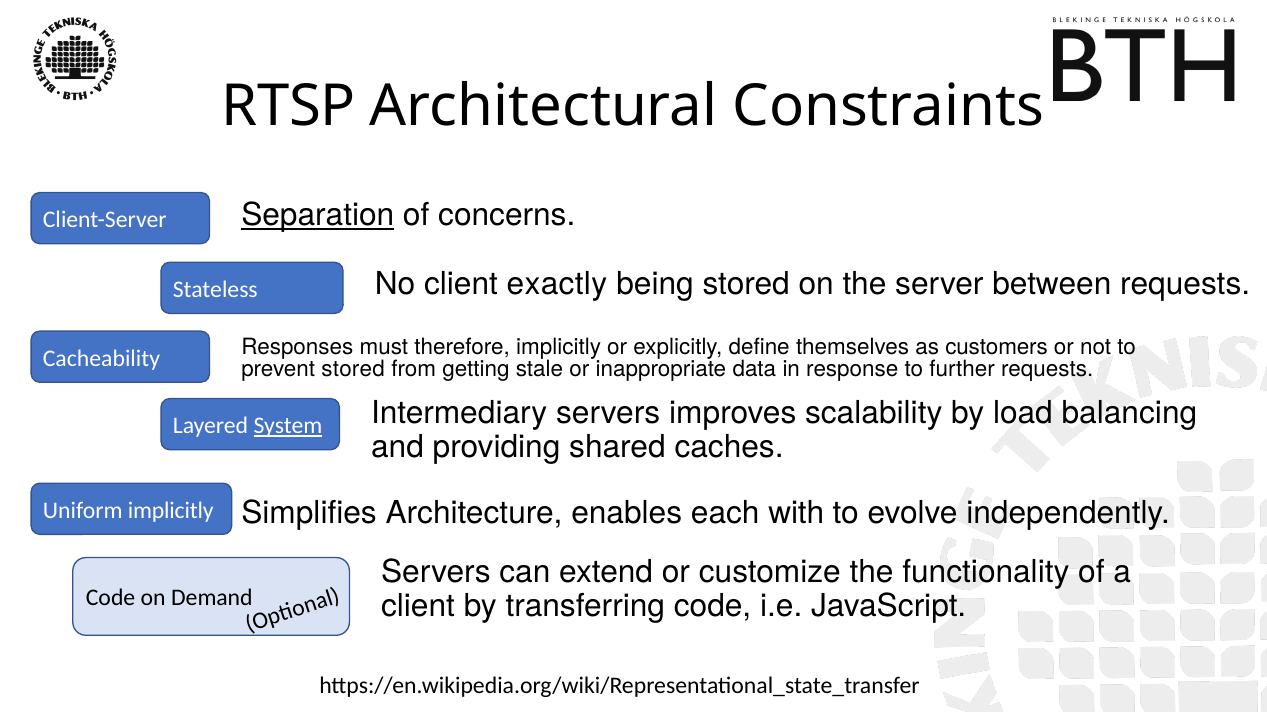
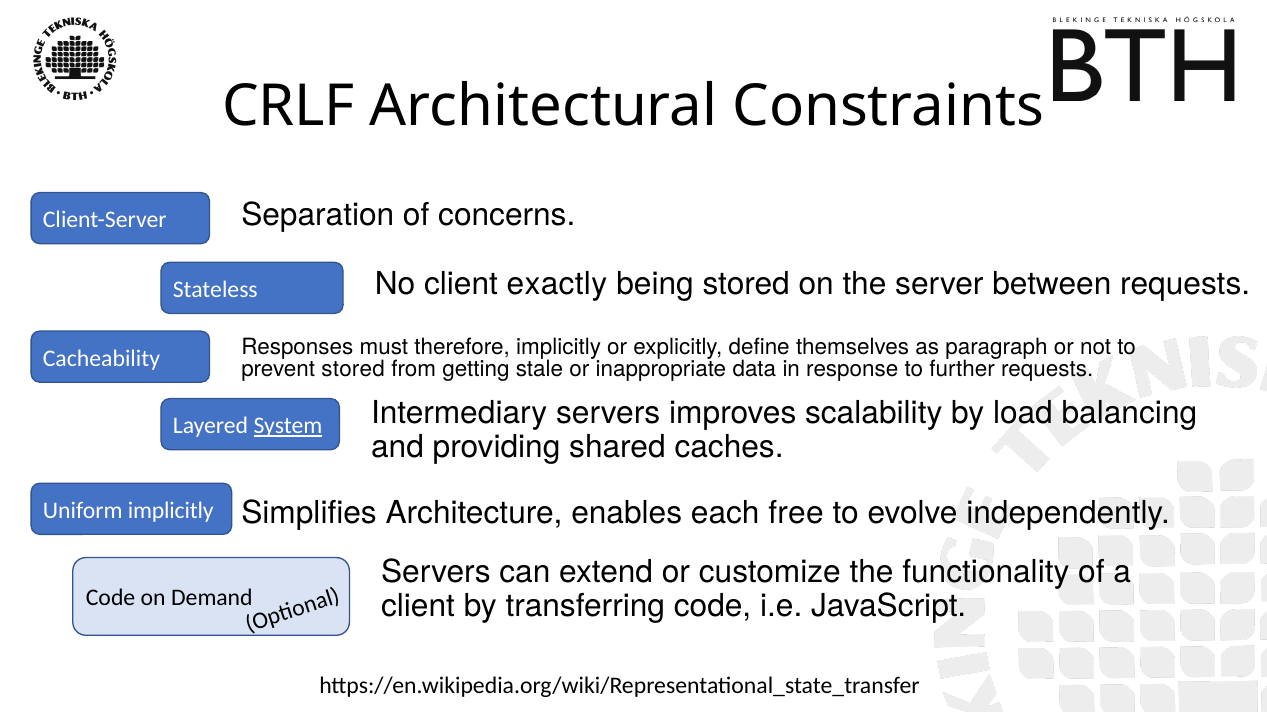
RTSP: RTSP -> CRLF (289, 106)
Separation underline: present -> none (318, 215)
customers: customers -> paragraph (996, 347)
with: with -> free (796, 513)
